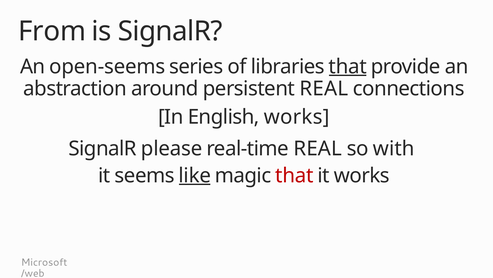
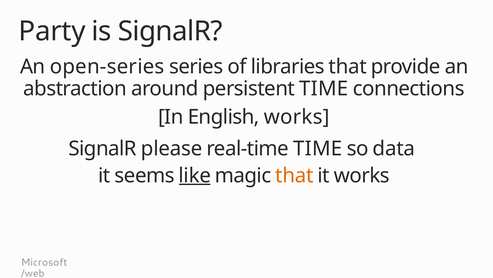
From: From -> Party (52, 31)
open-seems: open-seems -> open-series (107, 66)
that underline: present -> none (348, 66)
persistent REAL: REAL -> TIME (324, 89)
real-time REAL: REAL -> TIME (318, 148)
with: with -> data (394, 148)
that colour: red -> orange (294, 175)
